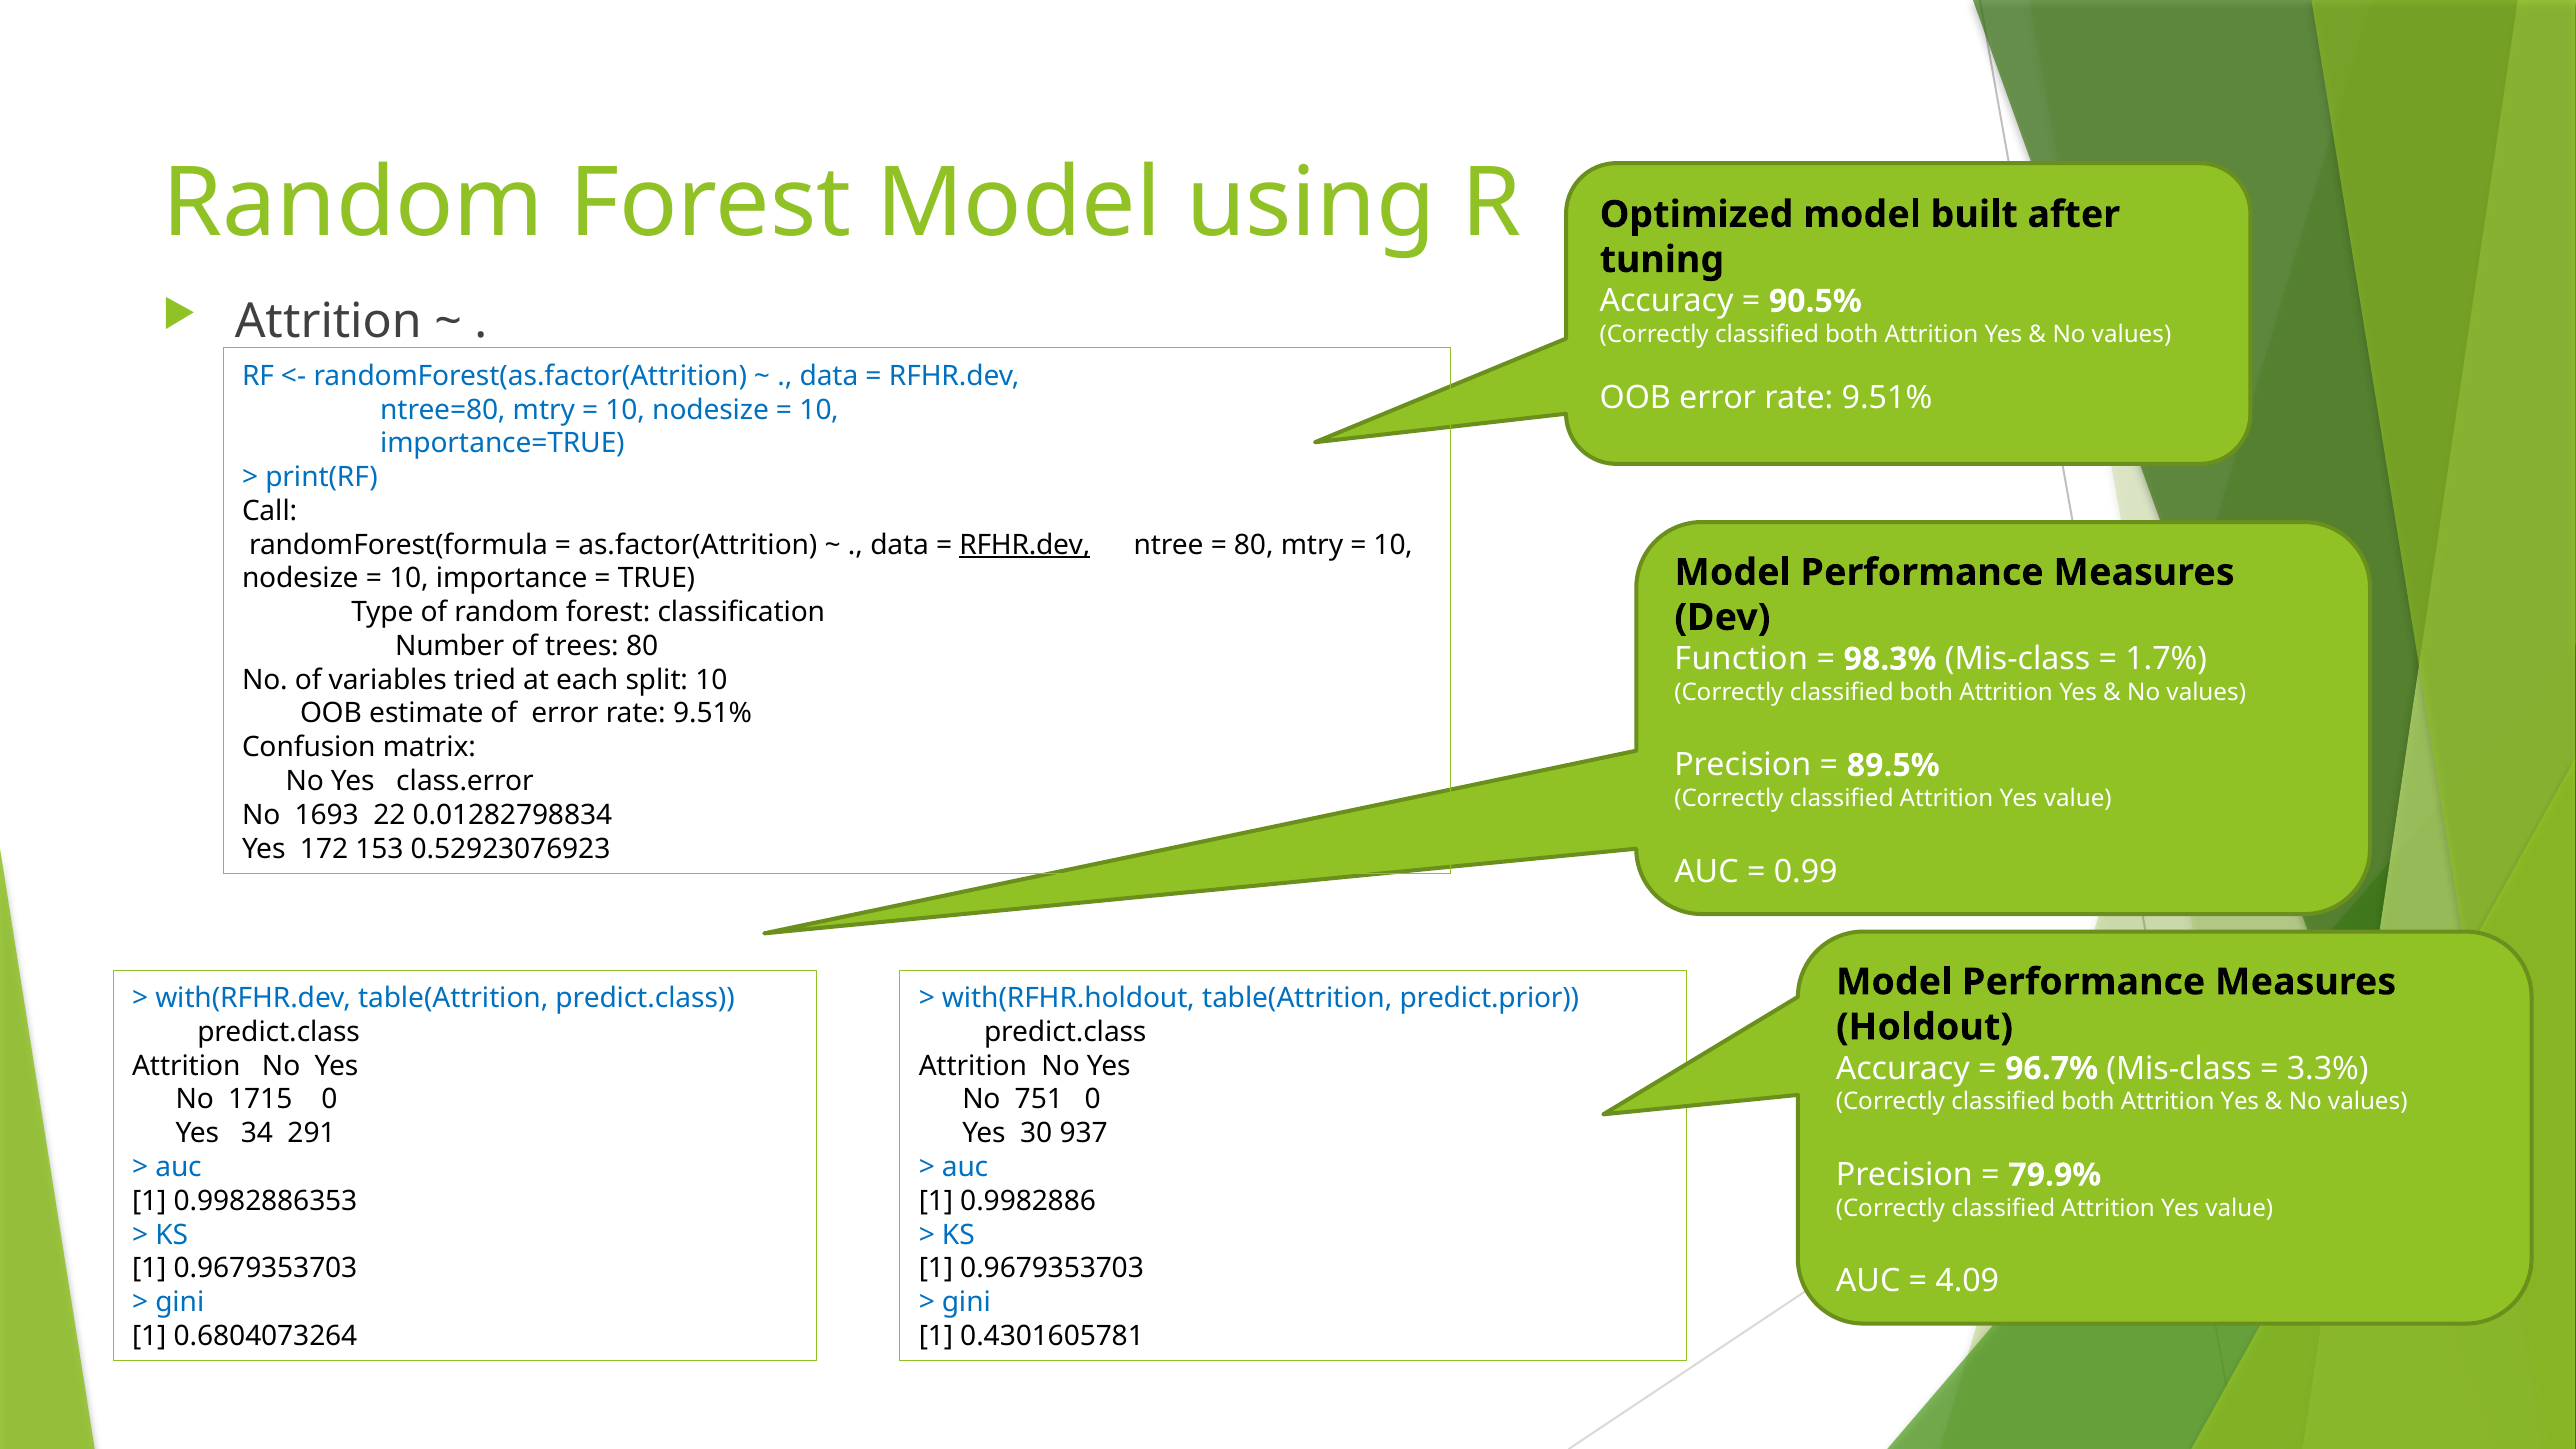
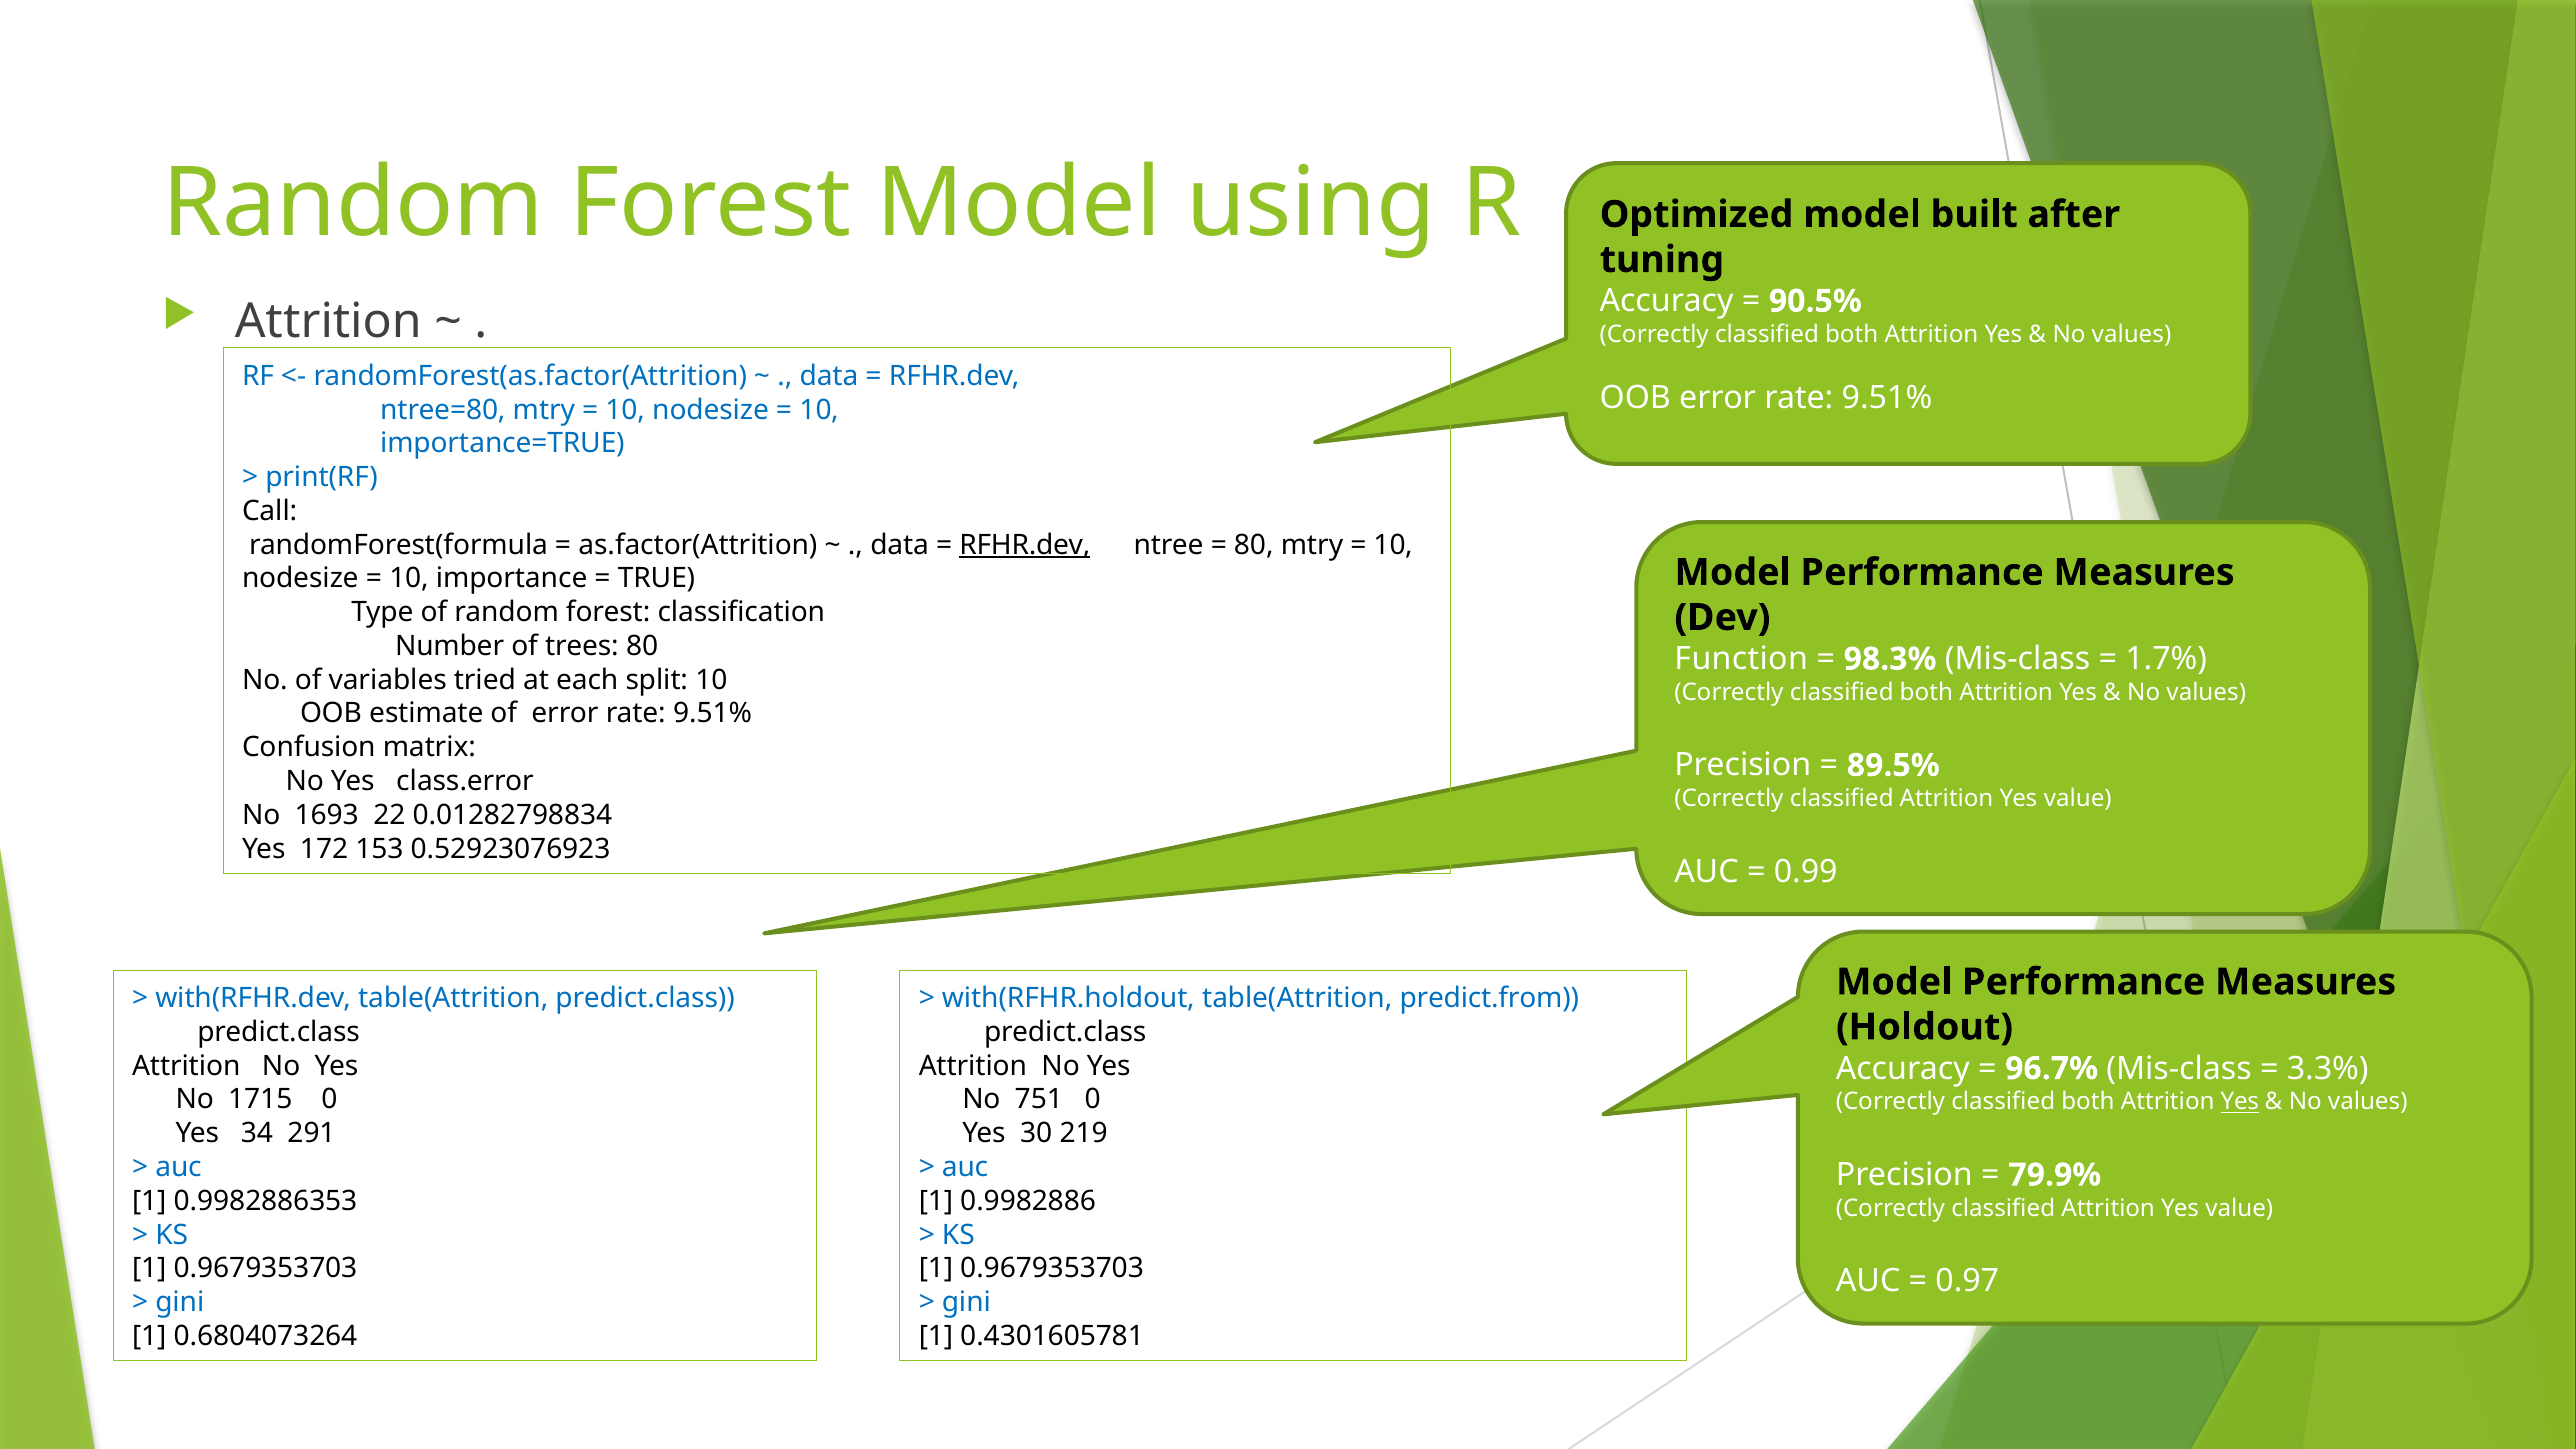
predict.prior: predict.prior -> predict.from (1489, 998)
Yes underline: none -> present (2240, 1102)
937: 937 -> 219 (1084, 1133)
4.09: 4.09 -> 0.97 (1967, 1281)
